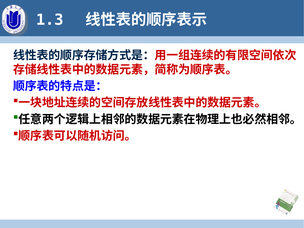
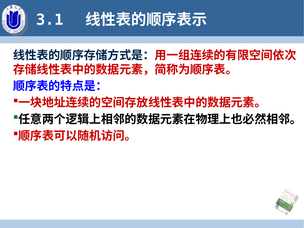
1.3: 1.3 -> 3.1 (50, 20)
